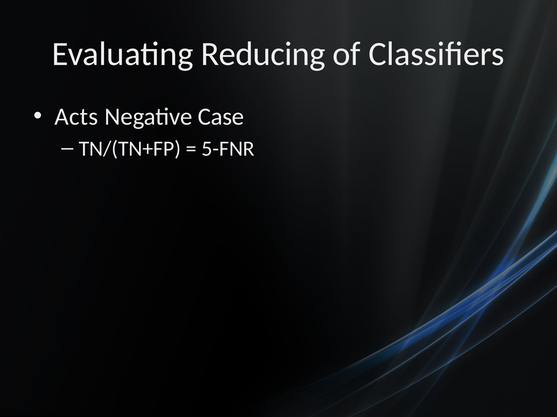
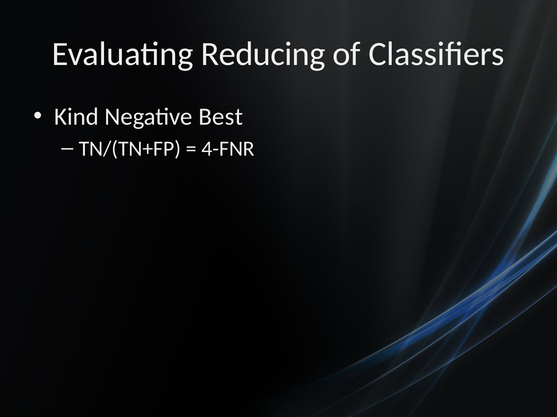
Acts: Acts -> Kind (77, 117)
Case: Case -> Best (221, 117)
5-FNR: 5-FNR -> 4-FNR (228, 149)
